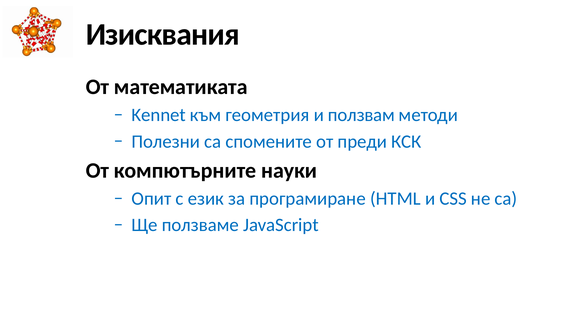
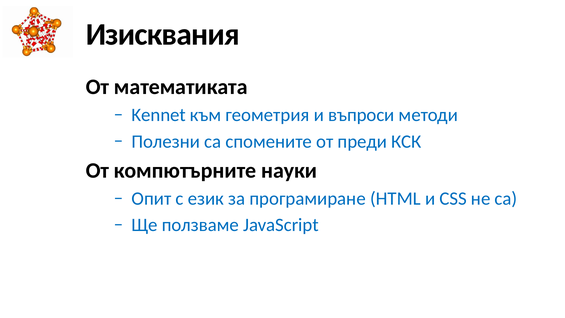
ползвам: ползвам -> въпроси (361, 115)
